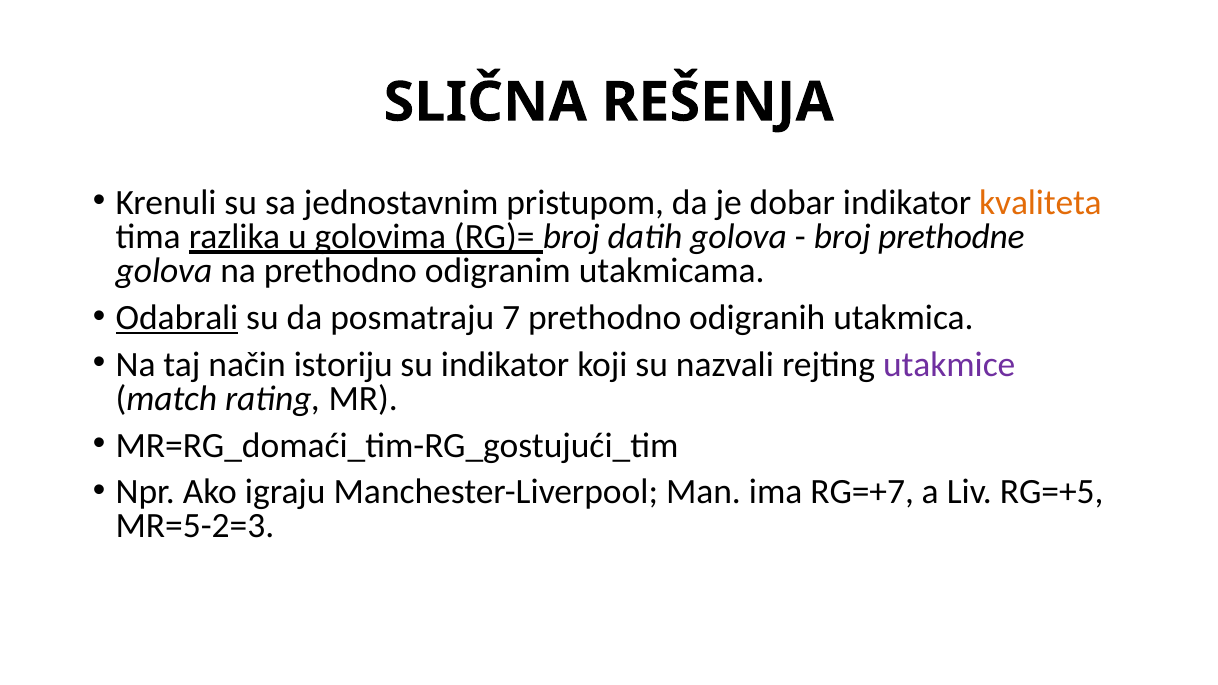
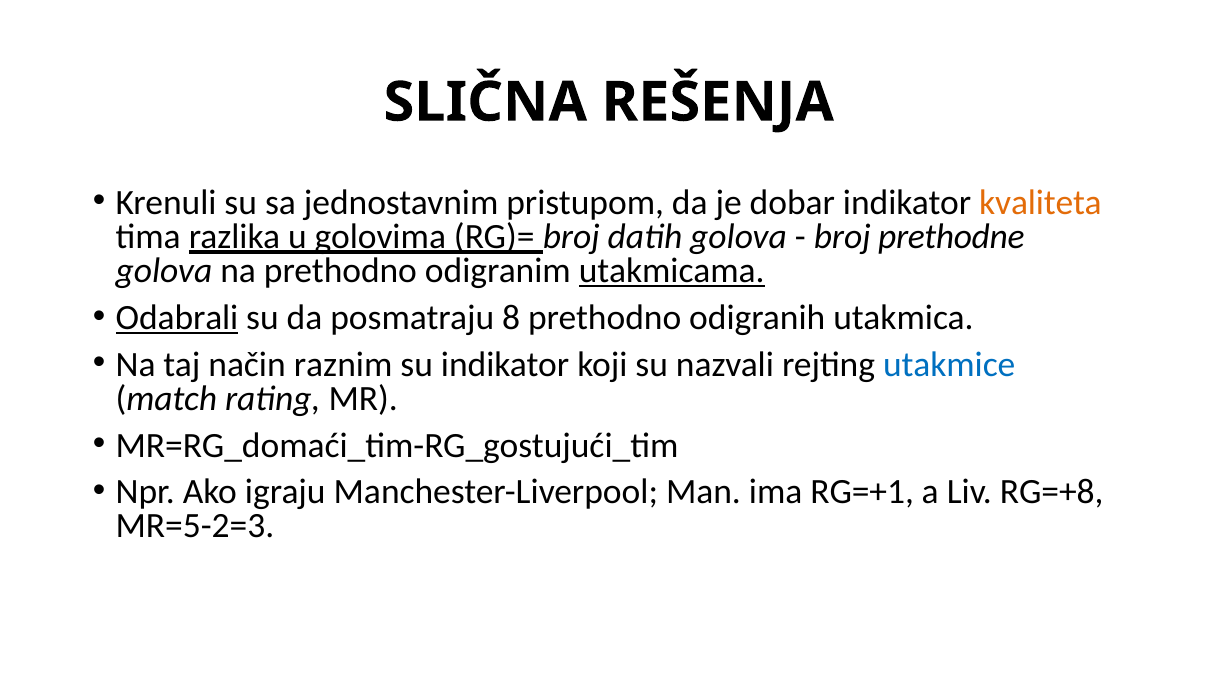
utakmicama underline: none -> present (672, 271)
7: 7 -> 8 (511, 318)
istoriju: istoriju -> raznim (343, 364)
utakmice colour: purple -> blue (949, 364)
RG=+7: RG=+7 -> RG=+1 (862, 492)
RG=+5: RG=+5 -> RG=+8 (1052, 492)
